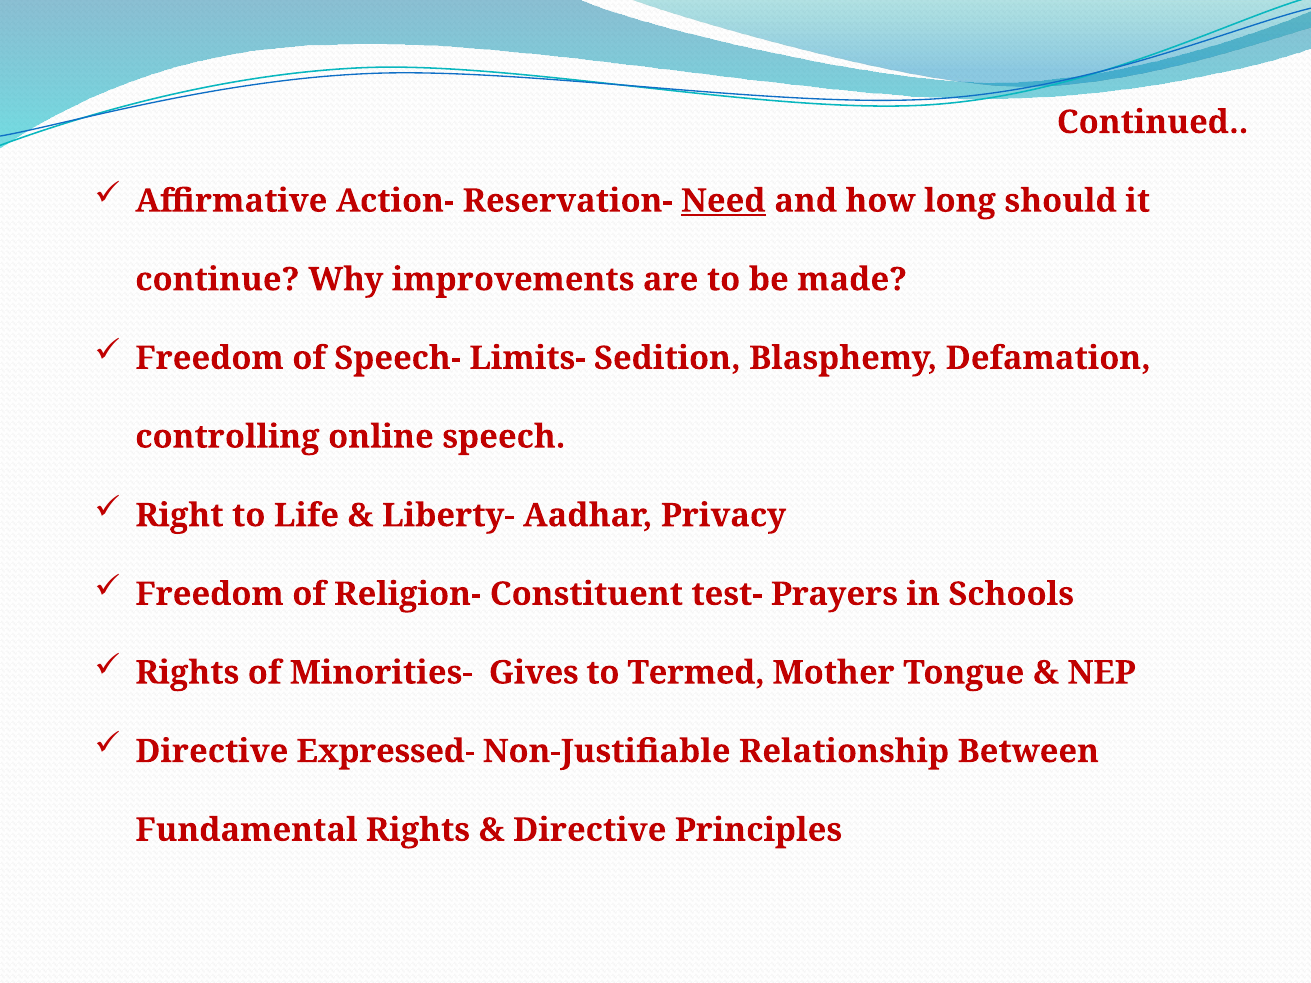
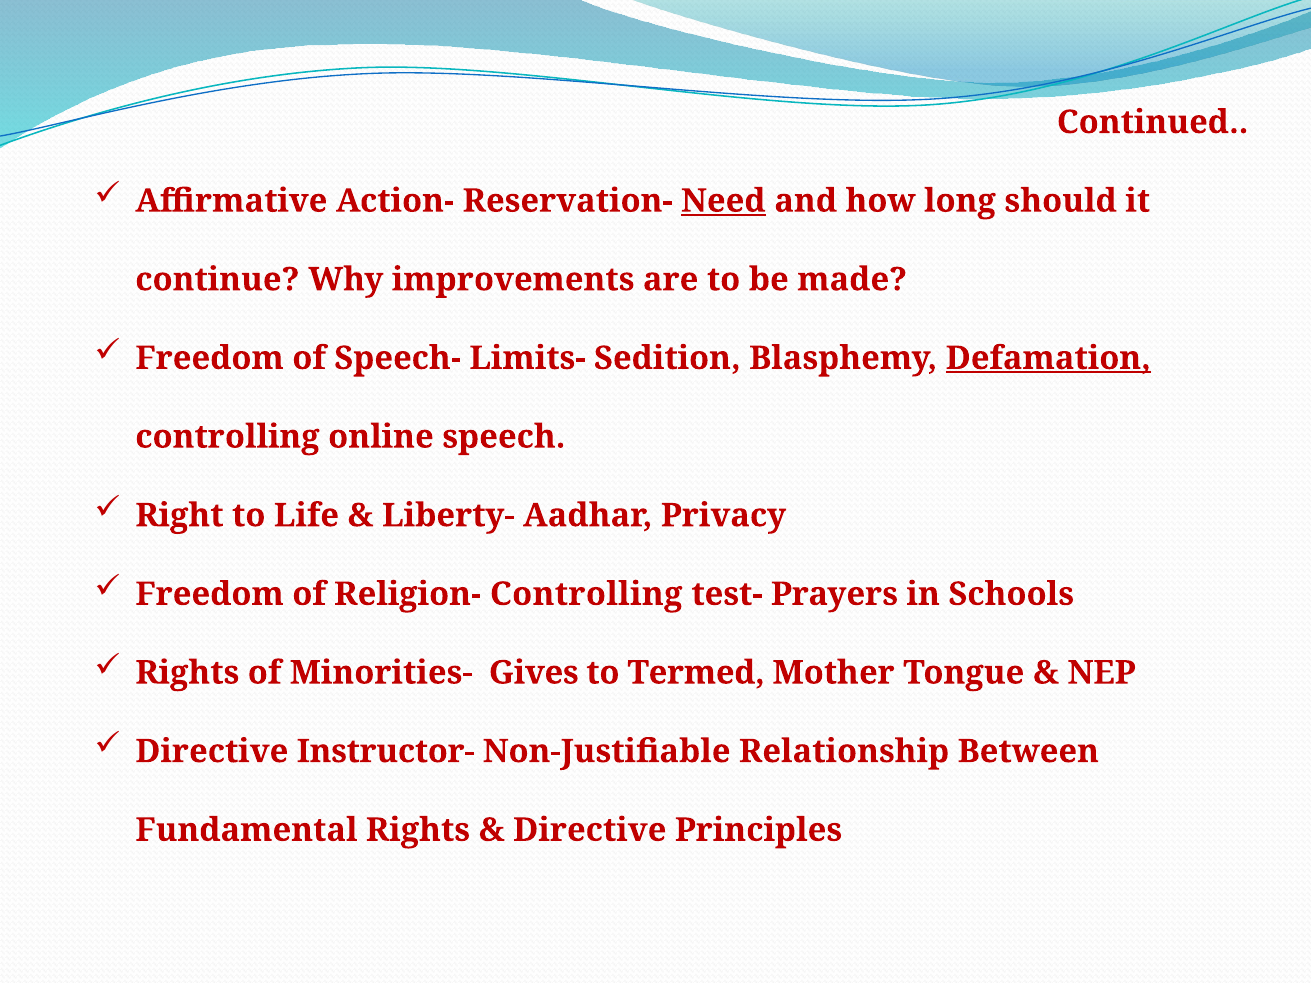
Defamation underline: none -> present (1048, 358)
Religion- Constituent: Constituent -> Controlling (586, 594)
Expressed-: Expressed- -> Instructor- (386, 752)
